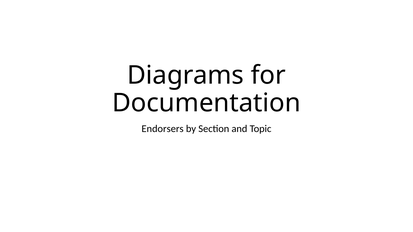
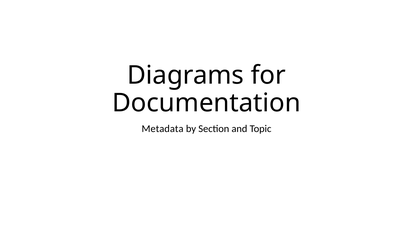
Endorsers: Endorsers -> Metadata (163, 129)
